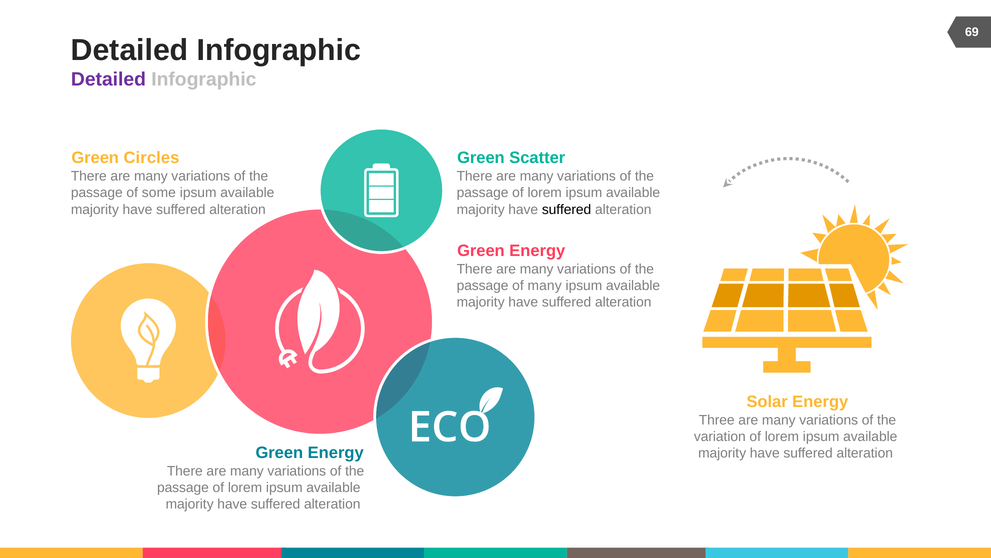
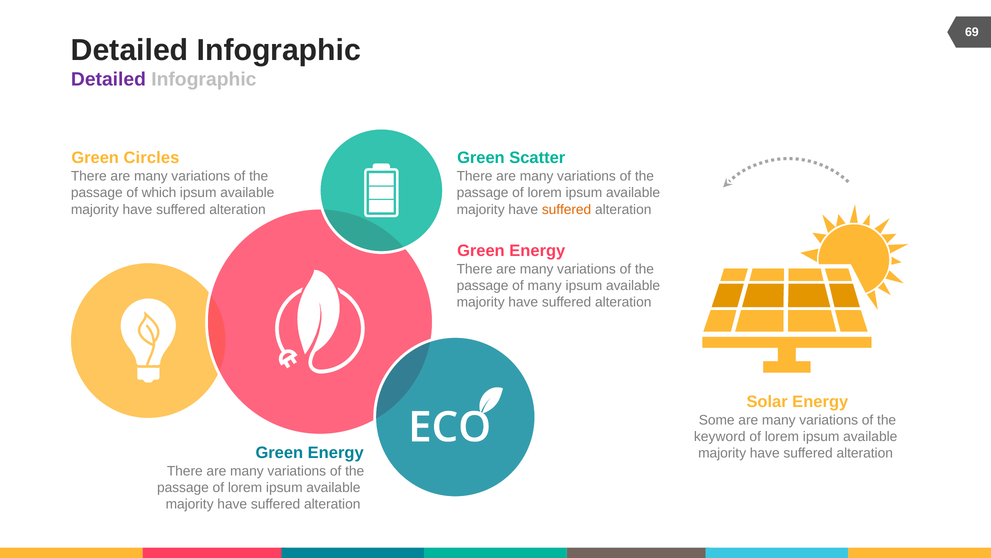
some: some -> which (159, 193)
suffered colour: black -> orange (567, 209)
Three: Three -> Some (717, 420)
variation: variation -> keyword (720, 436)
